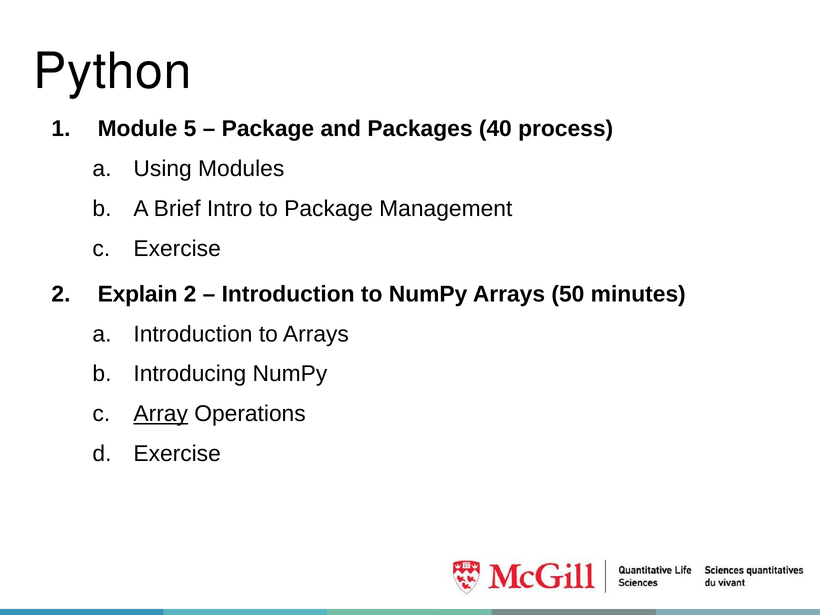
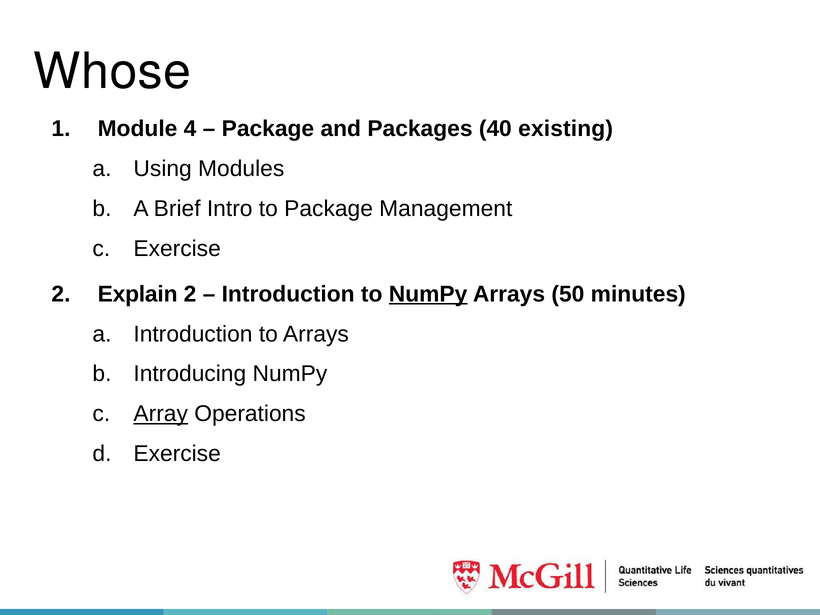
Python: Python -> Whose (112, 72)
5: 5 -> 4 (190, 129)
process: process -> existing (566, 129)
NumPy underline: none -> present (428, 294)
